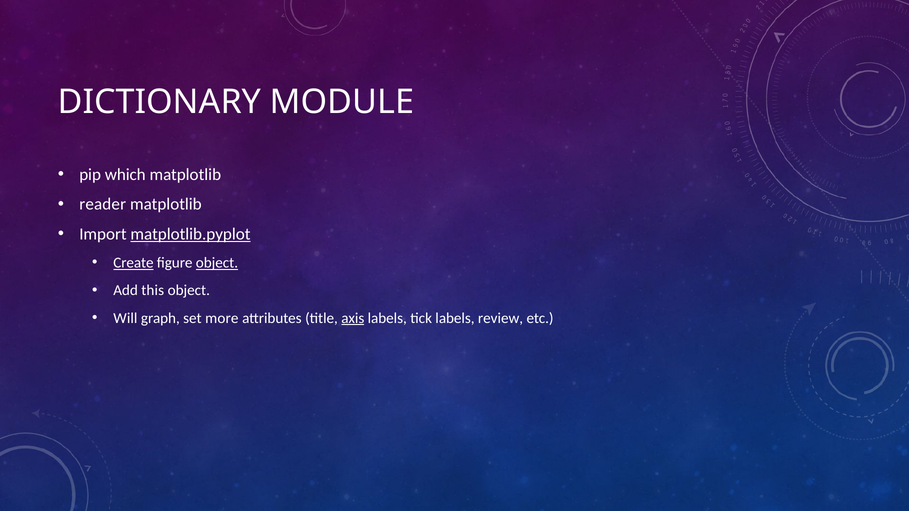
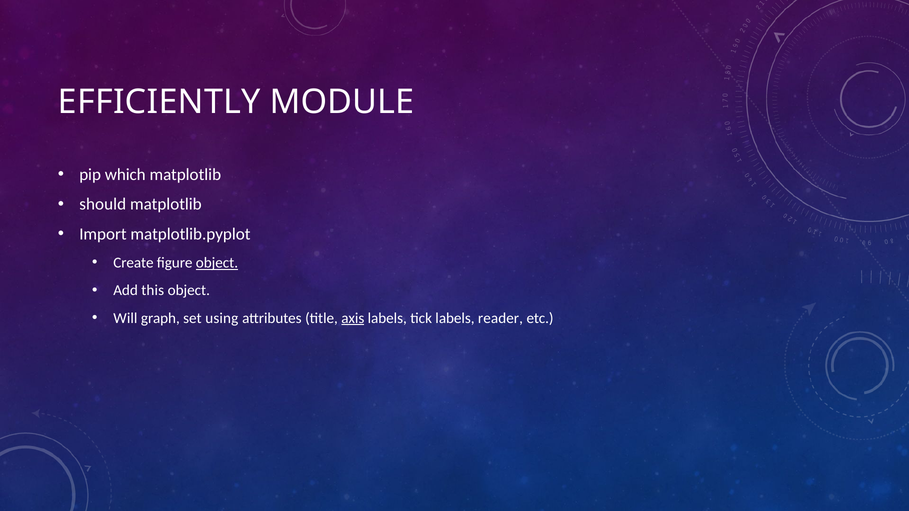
DICTIONARY: DICTIONARY -> EFFICIENTLY (159, 102)
reader: reader -> should (103, 204)
matplotlib.pyplot underline: present -> none (190, 234)
Create underline: present -> none (133, 263)
more: more -> using (222, 318)
review: review -> reader (500, 318)
